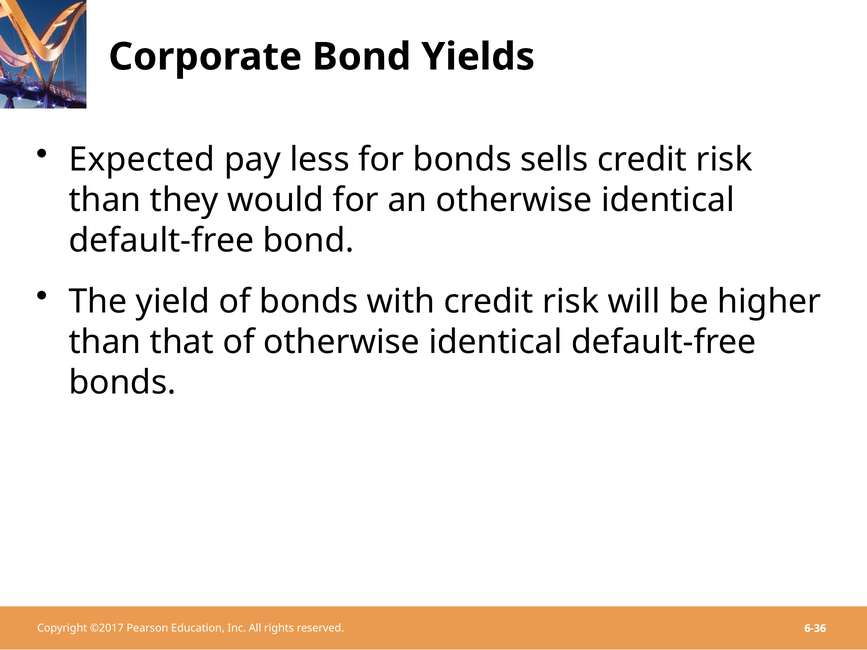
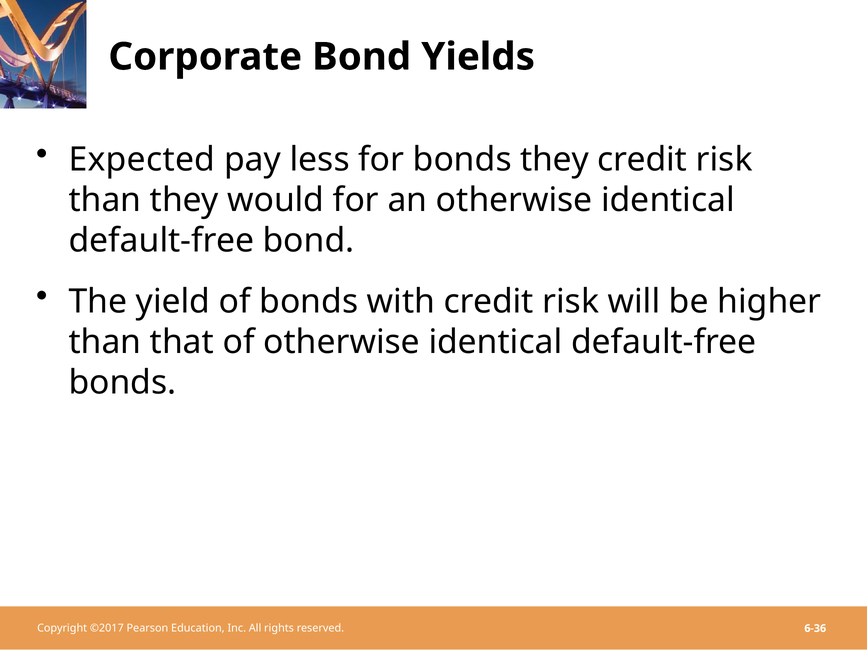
bonds sells: sells -> they (555, 160)
